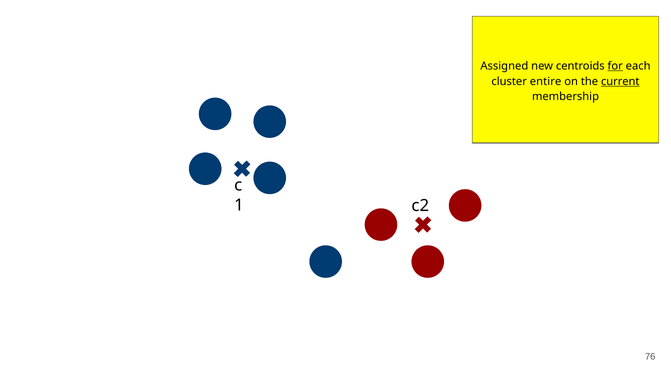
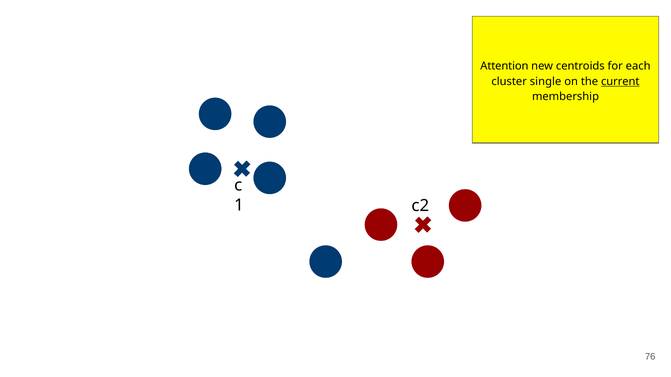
Assigned: Assigned -> Attention (504, 66)
for underline: present -> none (615, 66)
entire: entire -> single (546, 81)
